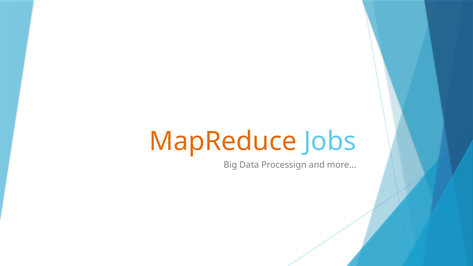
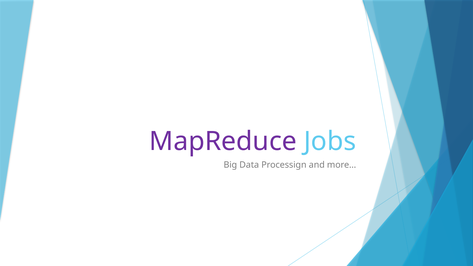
MapReduce colour: orange -> purple (223, 141)
